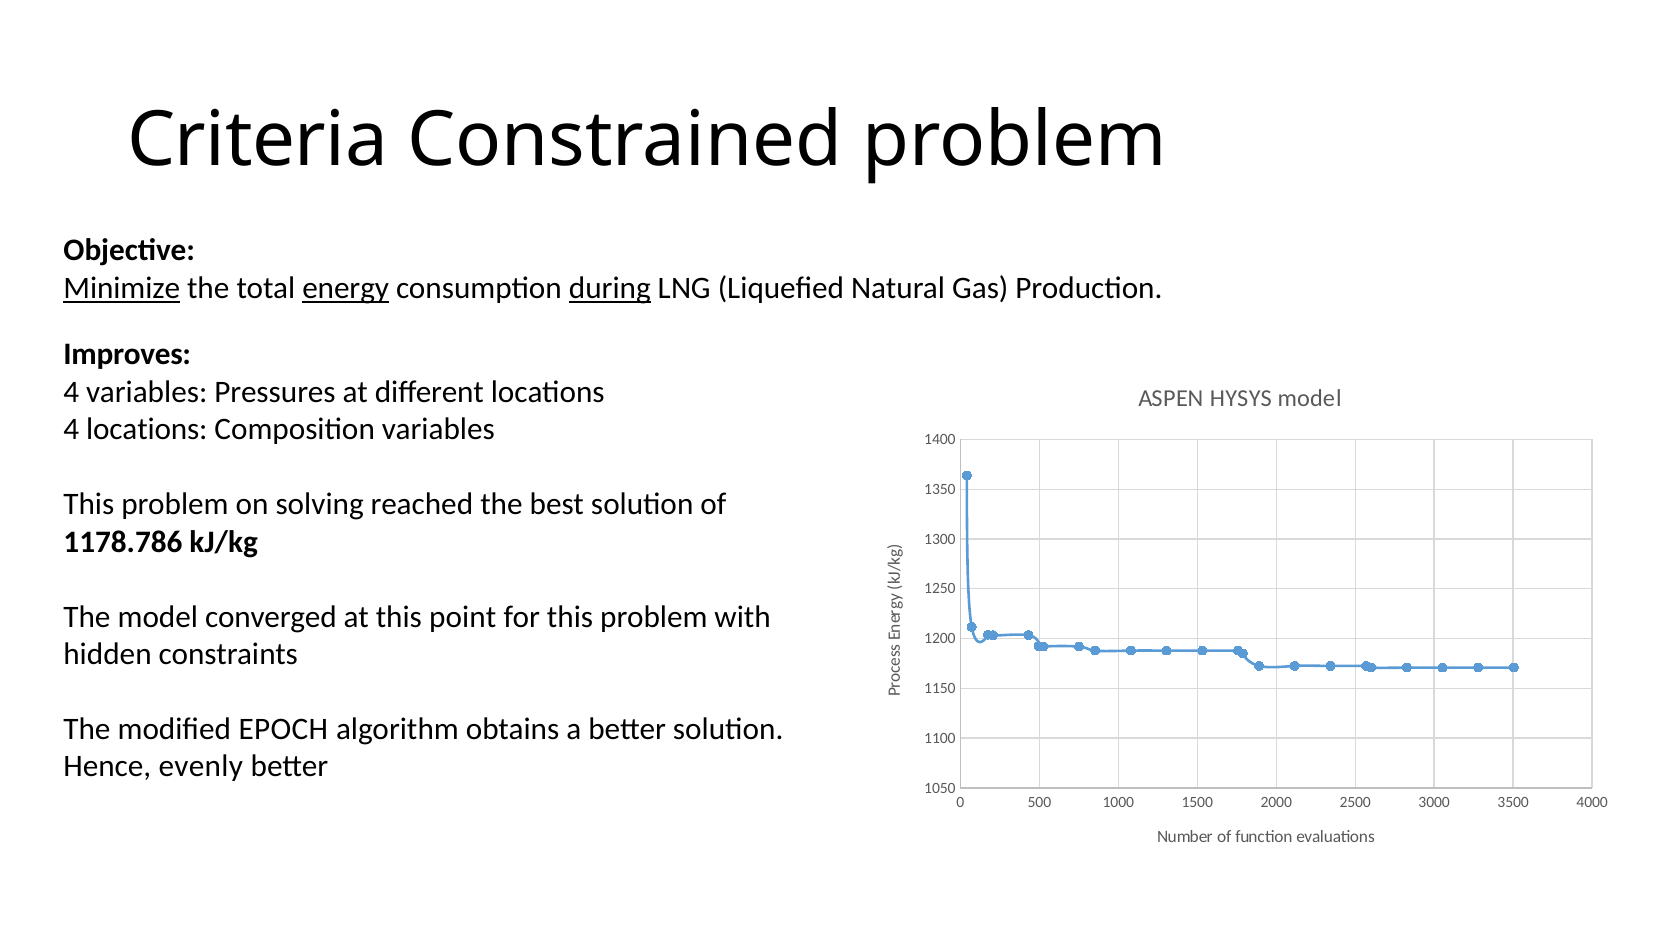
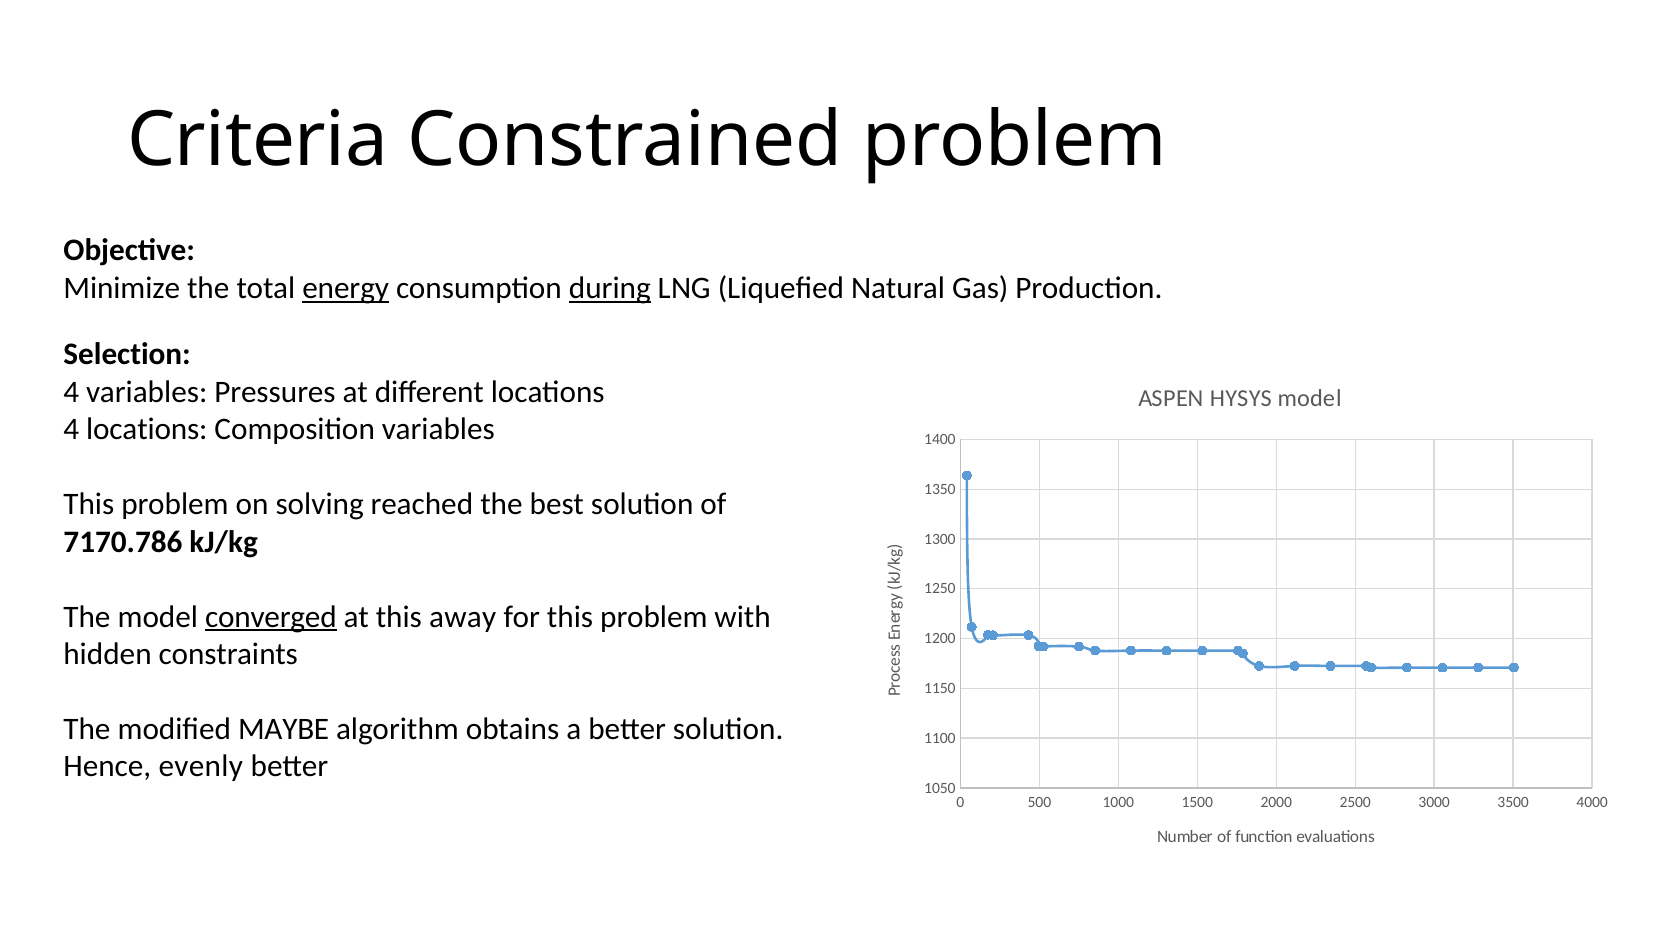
Minimize underline: present -> none (122, 288)
Improves: Improves -> Selection (127, 354)
1178.786: 1178.786 -> 7170.786 (123, 542)
converged underline: none -> present (271, 617)
point: point -> away (463, 617)
EPOCH: EPOCH -> MAYBE (284, 729)
